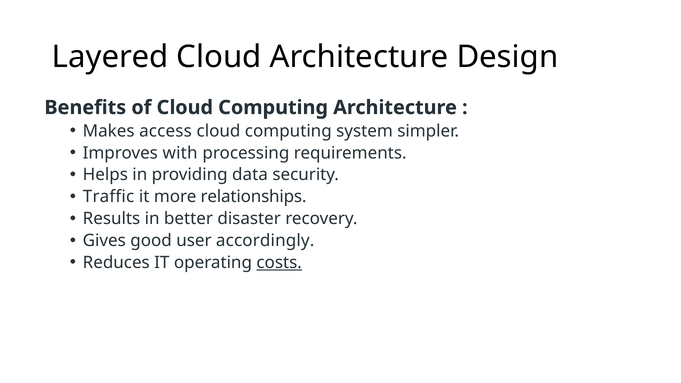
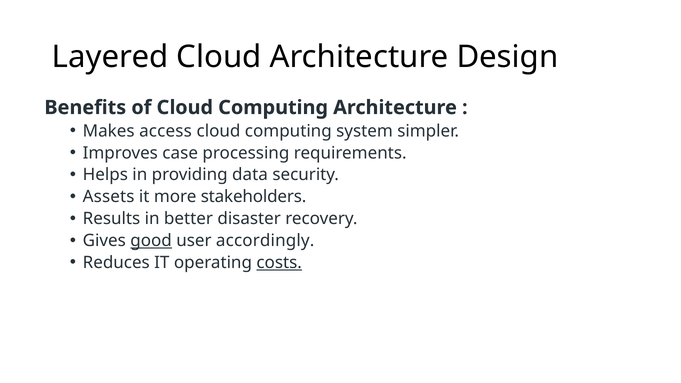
with: with -> case (180, 153)
Traffic: Traffic -> Assets (109, 197)
relationships: relationships -> stakeholders (254, 197)
good underline: none -> present (151, 241)
